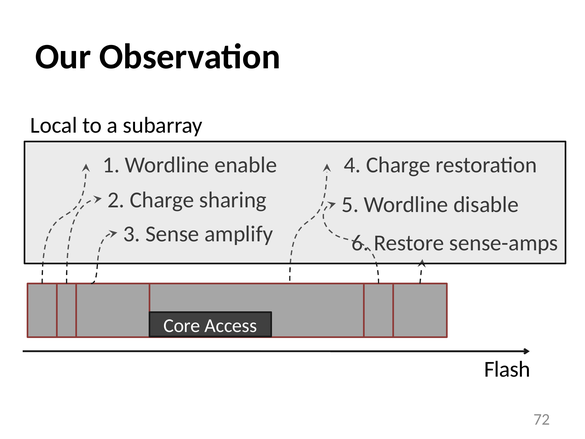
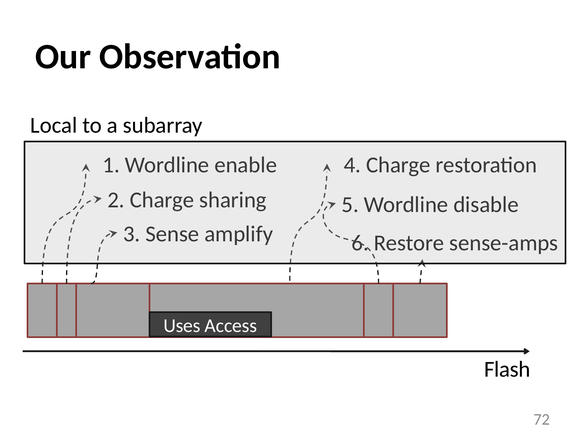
Core: Core -> Uses (182, 326)
